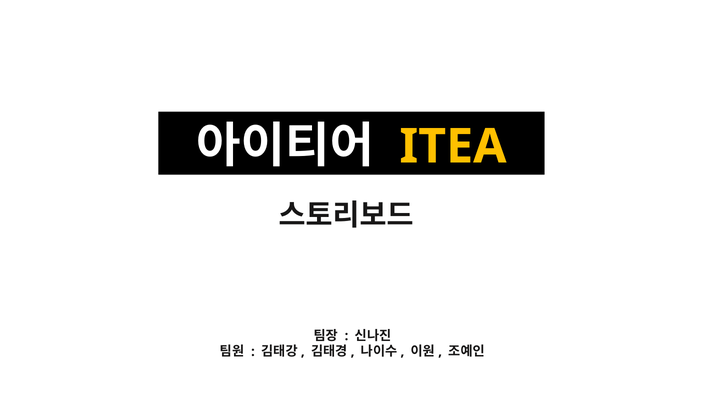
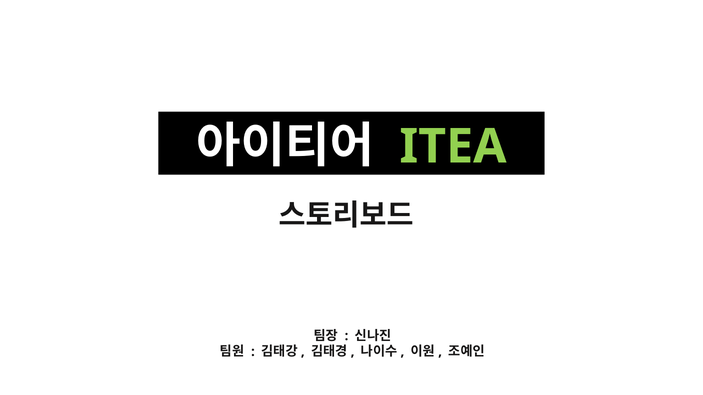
ITEA colour: yellow -> light green (453, 147)
